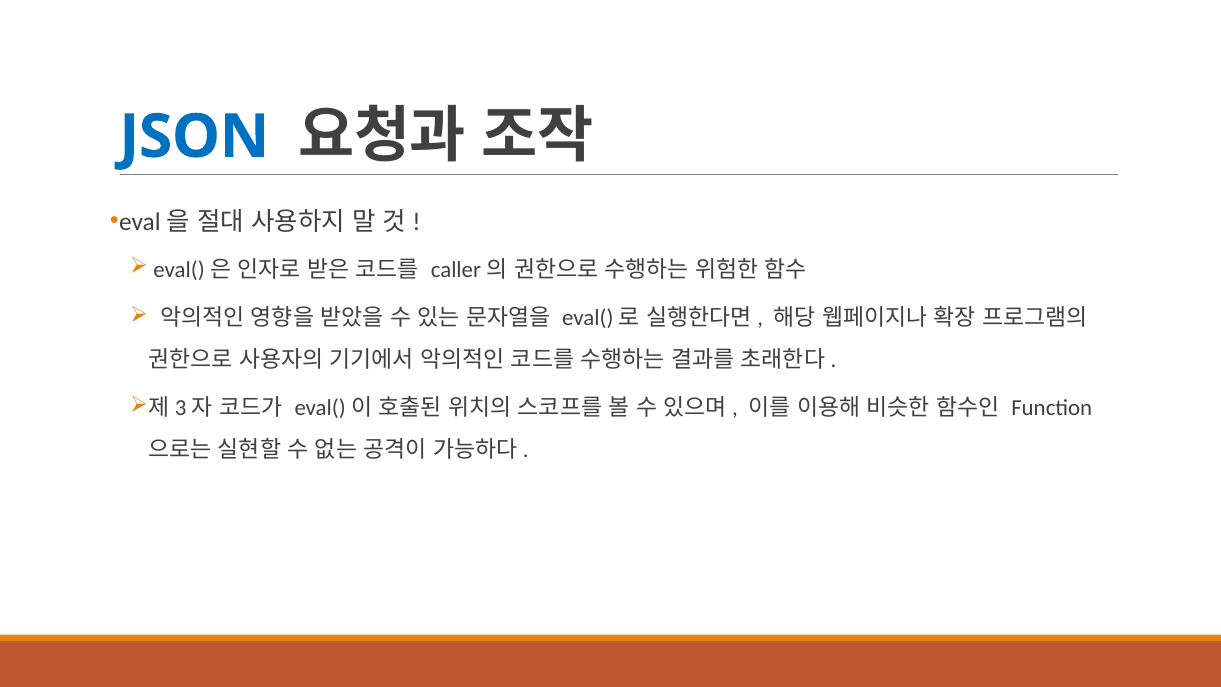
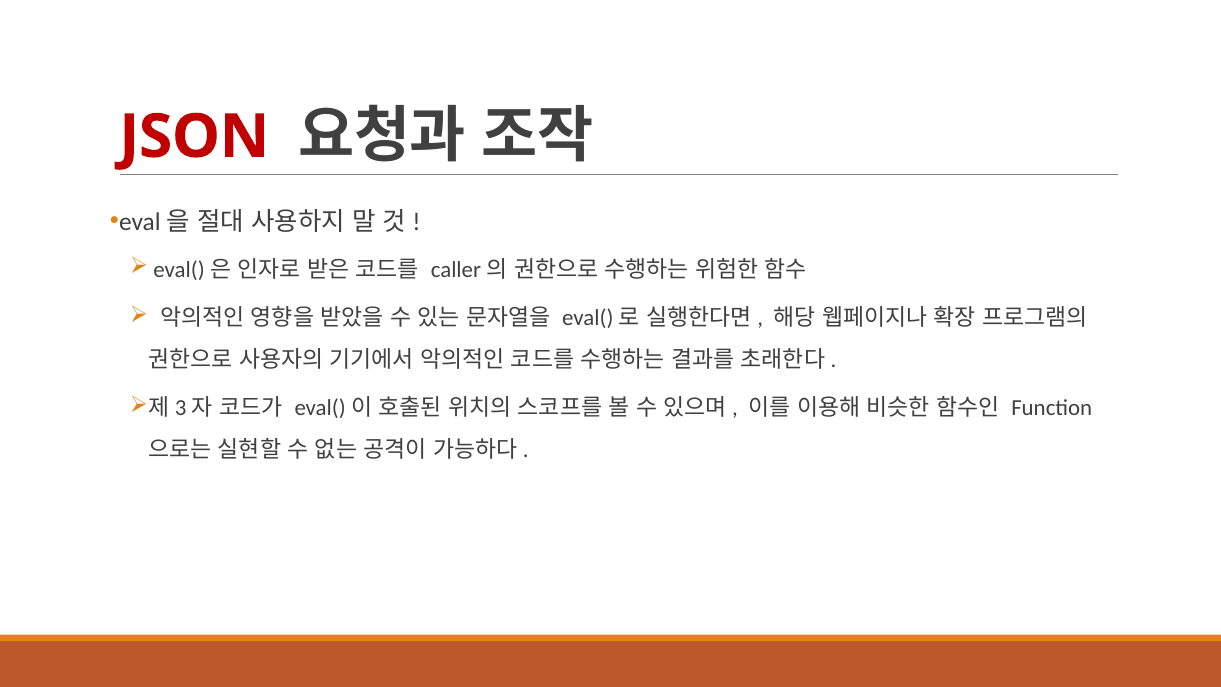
JSON colour: blue -> red (194, 137)
